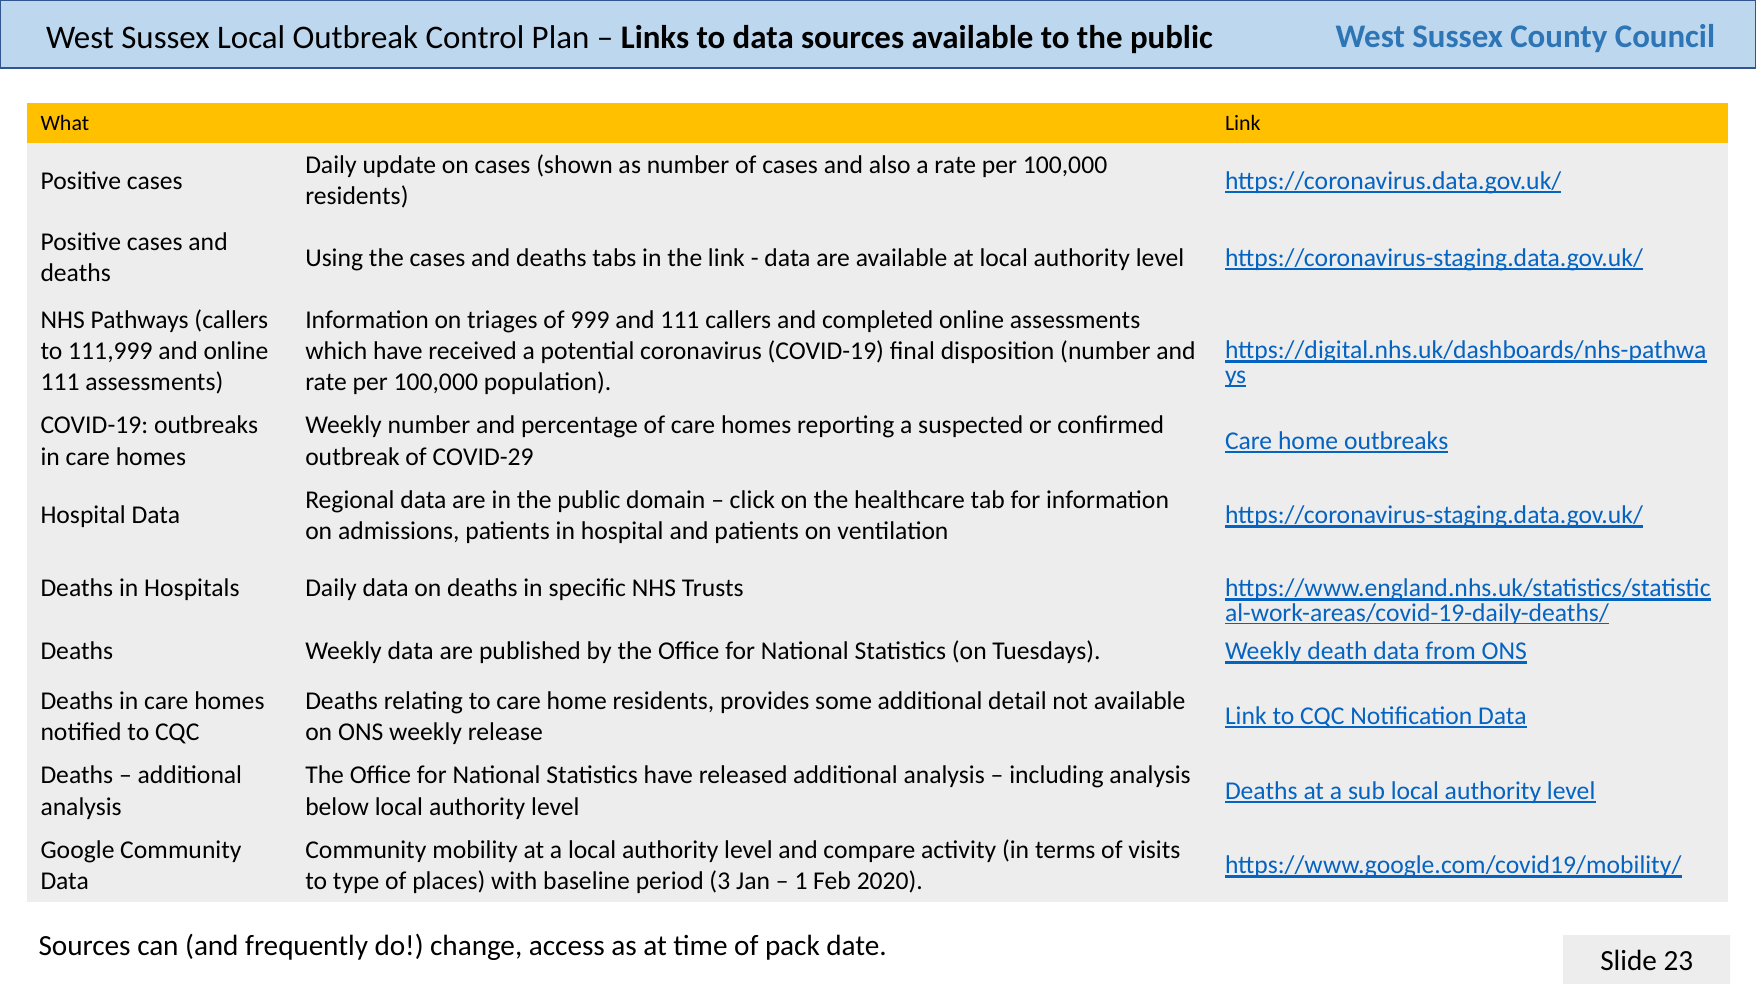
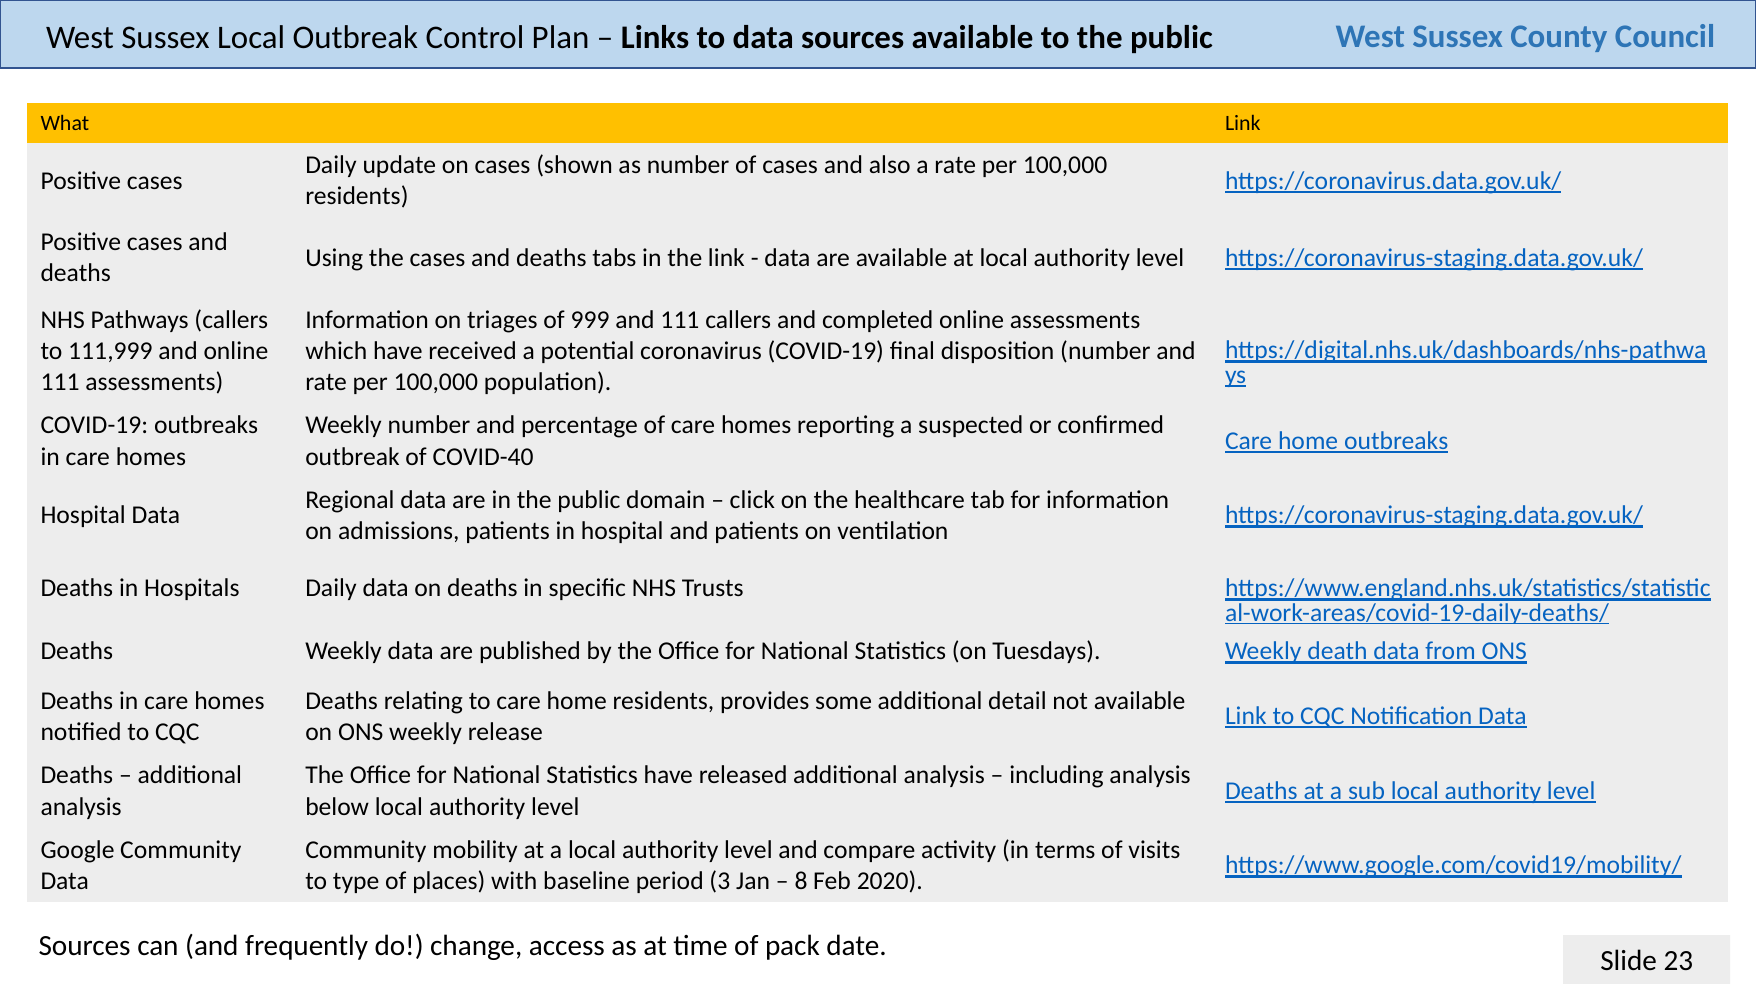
COVID-29: COVID-29 -> COVID-40 (483, 456)
1: 1 -> 8 (801, 881)
